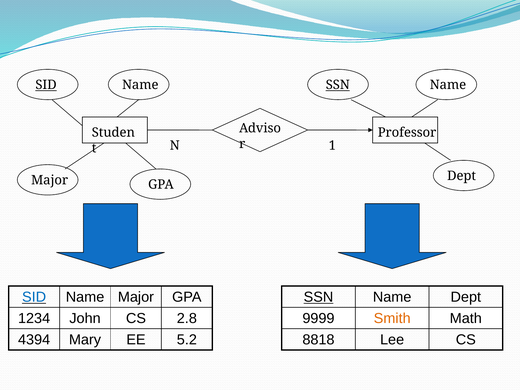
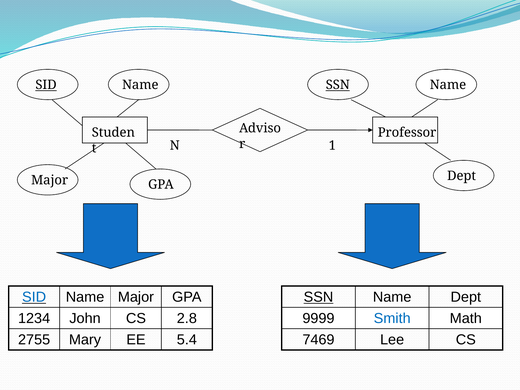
Smith colour: orange -> blue (392, 318)
4394: 4394 -> 2755 (34, 340)
5.2: 5.2 -> 5.4 (187, 340)
8818: 8818 -> 7469 (318, 340)
